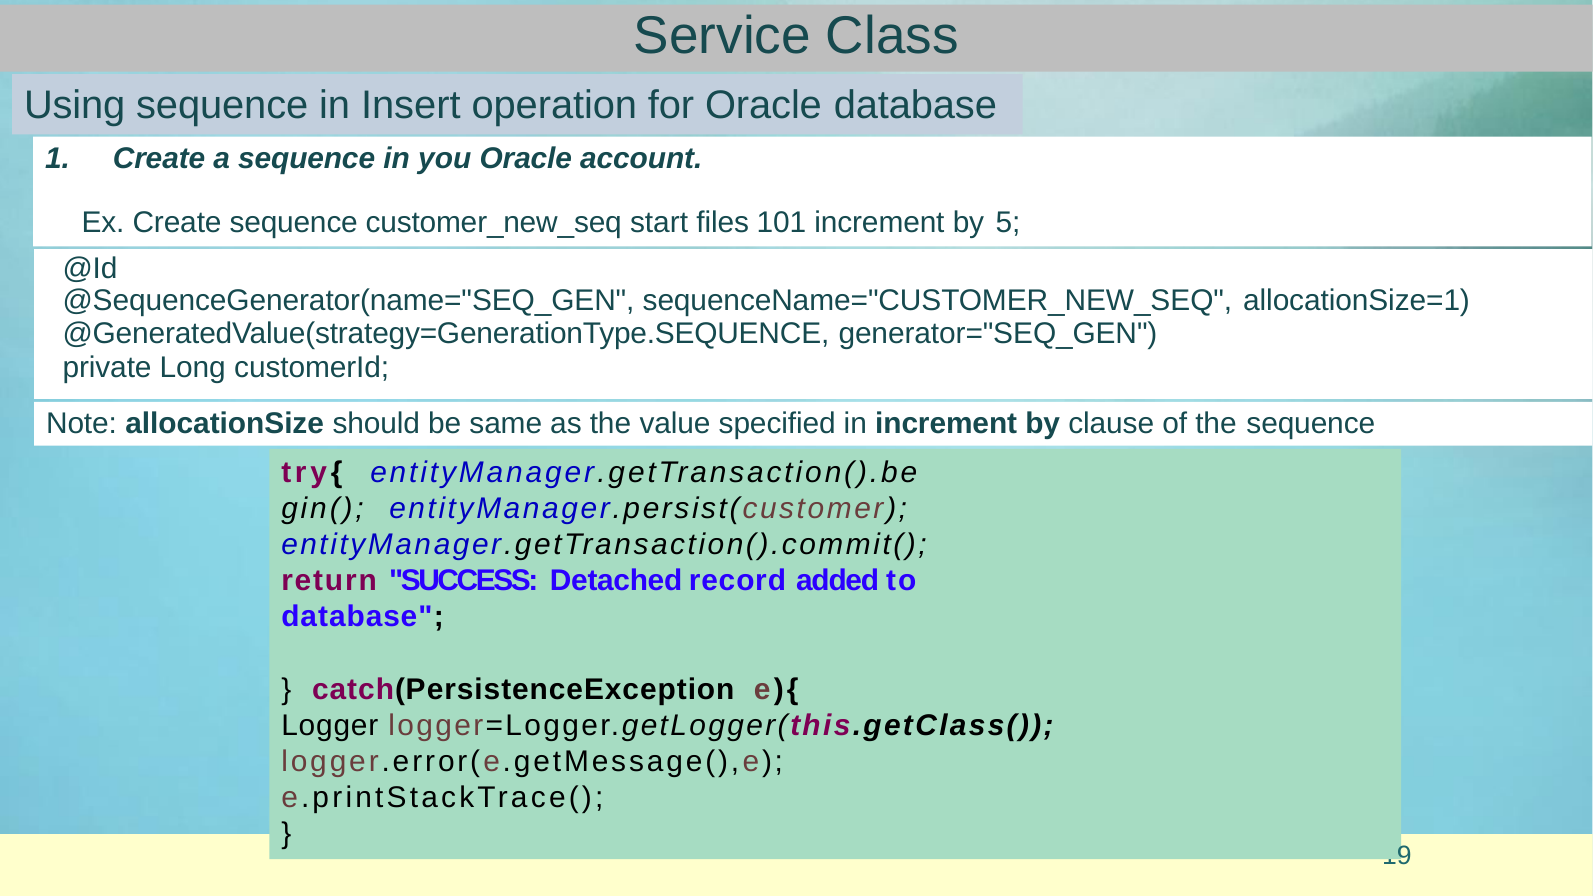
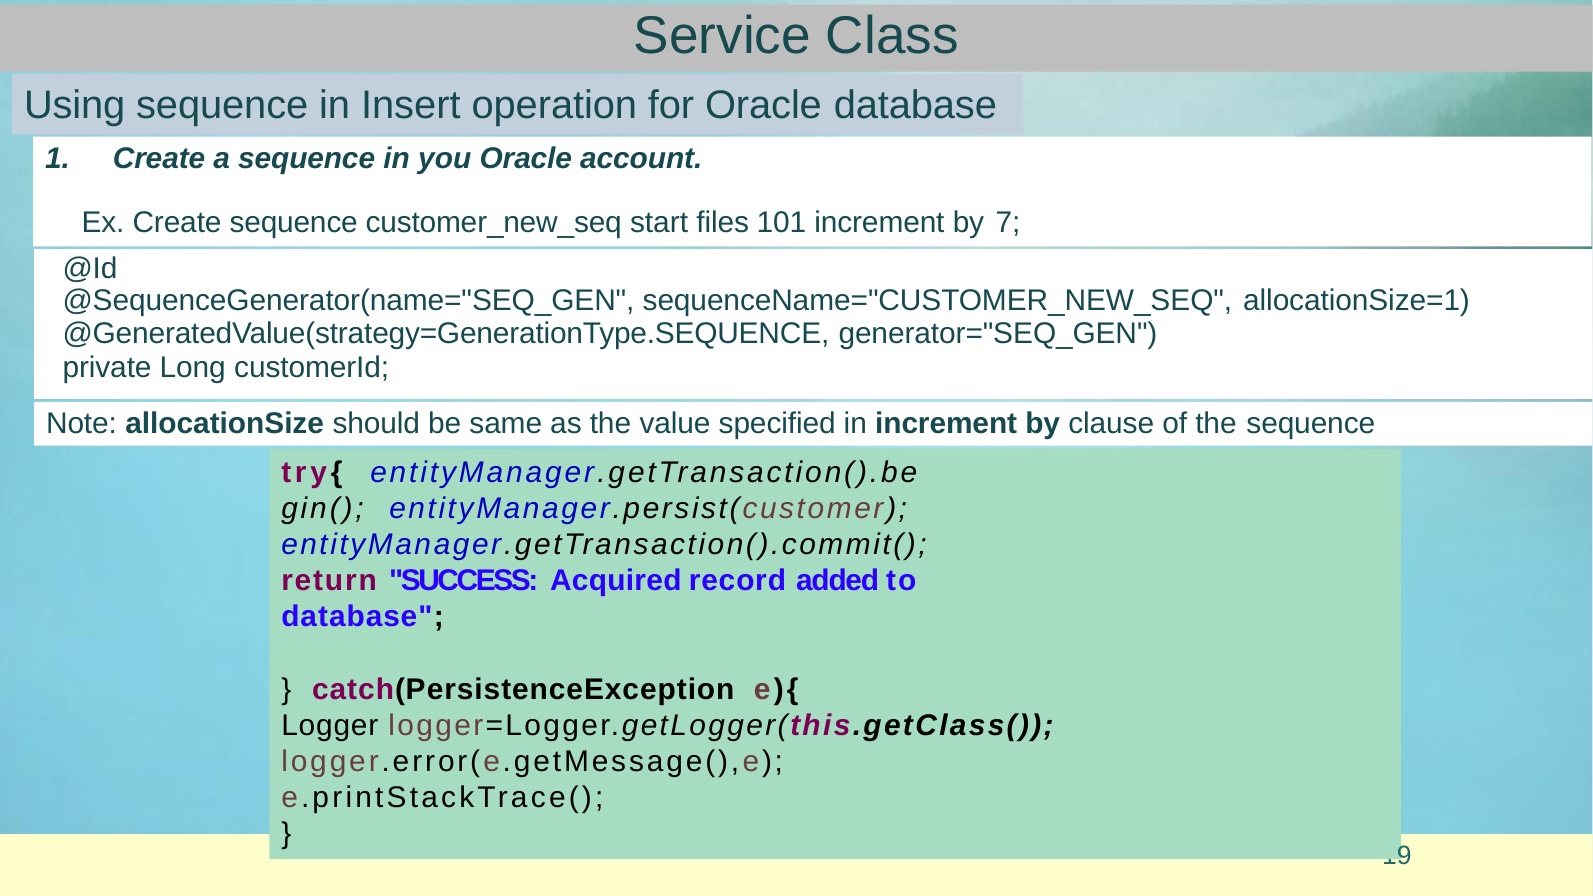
5: 5 -> 7 (1008, 223)
Detached: Detached -> Acquired (616, 581)
